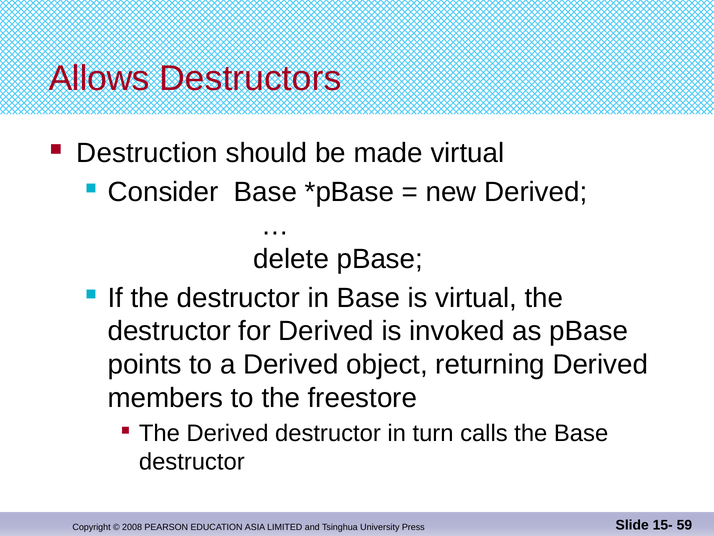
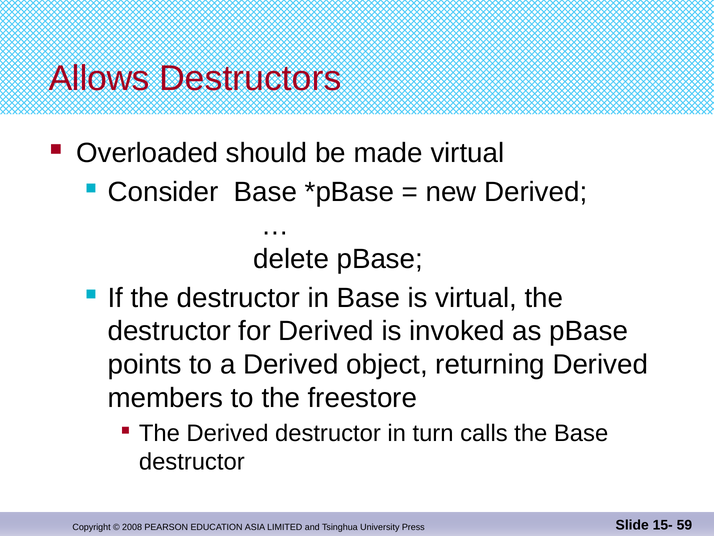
Destruction: Destruction -> Overloaded (147, 153)
